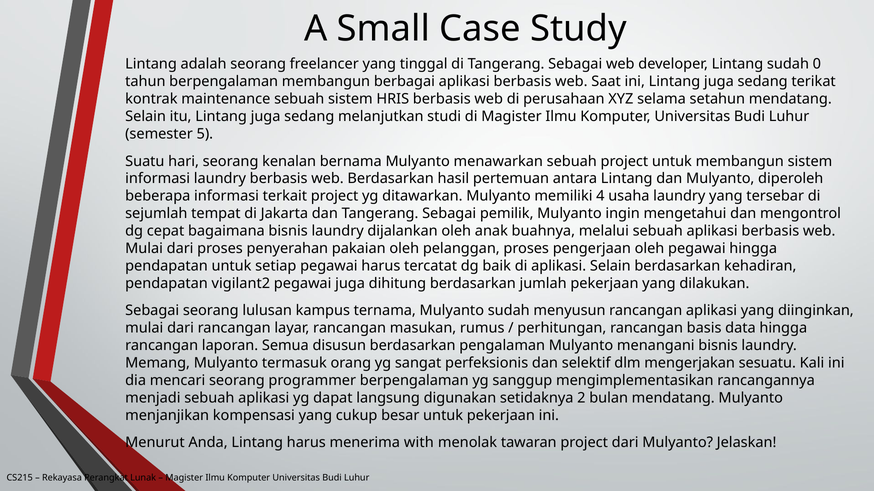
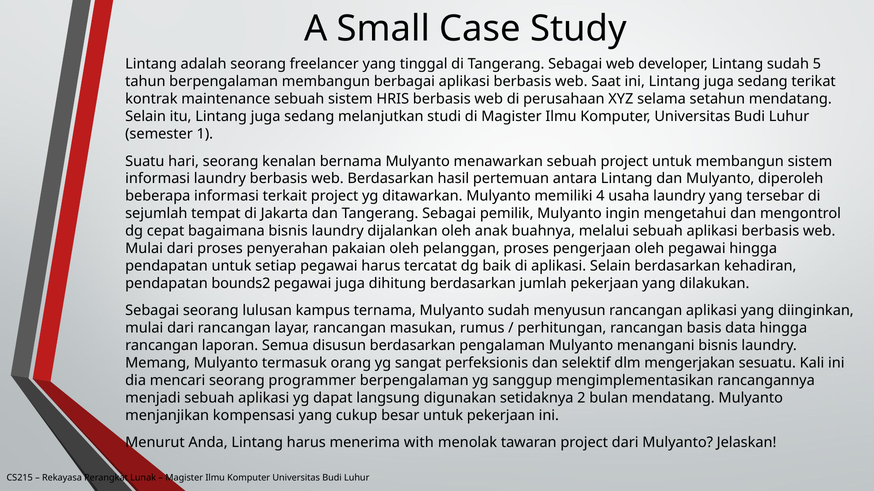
0: 0 -> 5 (817, 64)
5: 5 -> 1 (205, 134)
vigilant2: vigilant2 -> bounds2 (241, 284)
